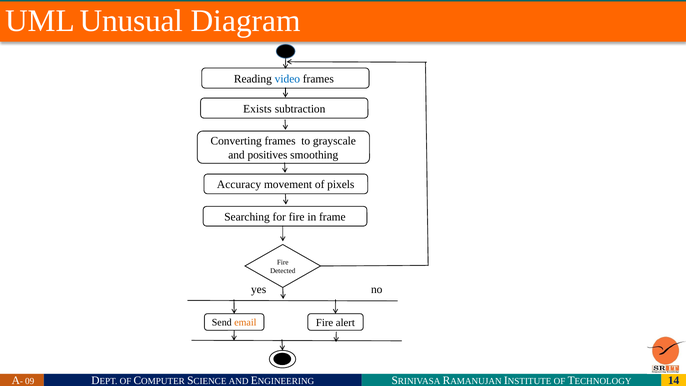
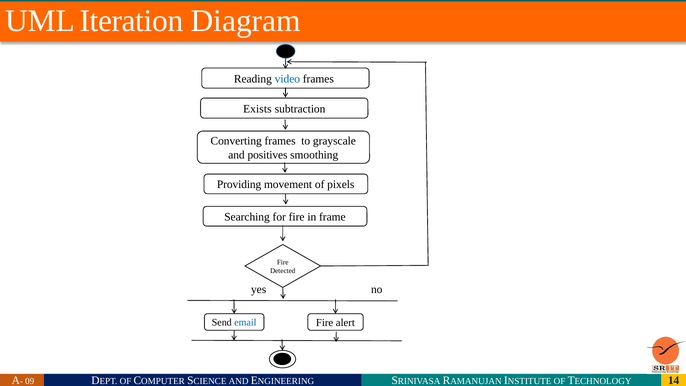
Unusual: Unusual -> Iteration (131, 21)
Accuracy: Accuracy -> Providing (239, 185)
email colour: orange -> blue (245, 323)
